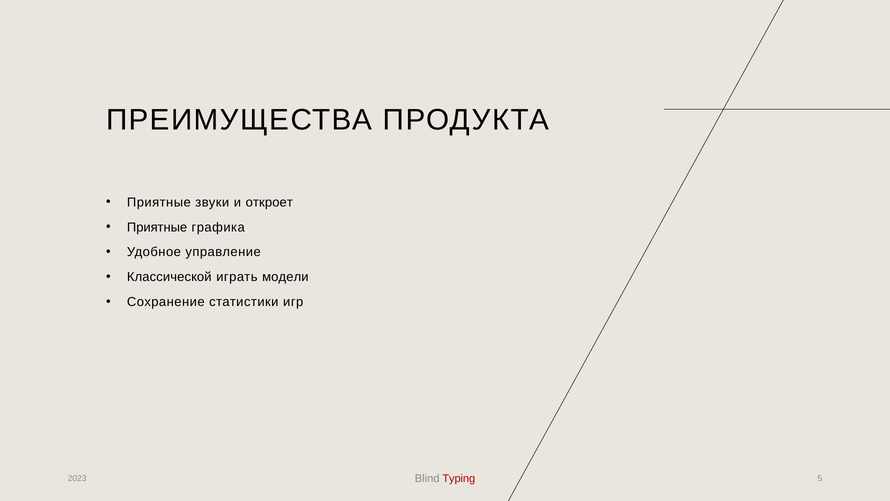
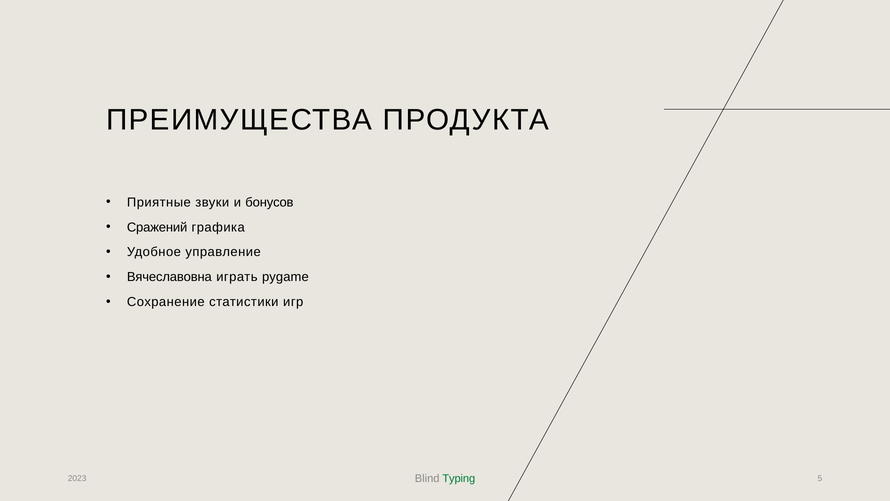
откроет: откроет -> бонусов (269, 202)
Приятные: Приятные -> Сражений (157, 227)
Классической: Классической -> Вячеславовна (169, 277)
модели: модели -> pygame (285, 277)
Typing colour: red -> green (459, 478)
